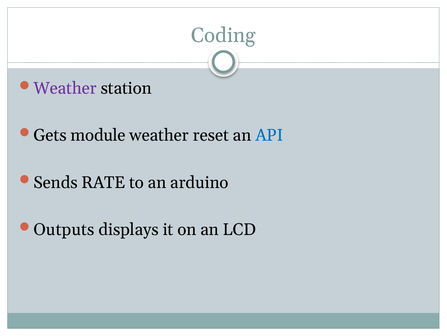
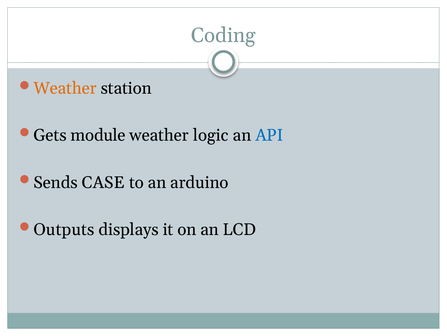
Weather colour: purple -> orange (65, 88)
reset: reset -> logic (211, 135)
RATE: RATE -> CASE (103, 182)
